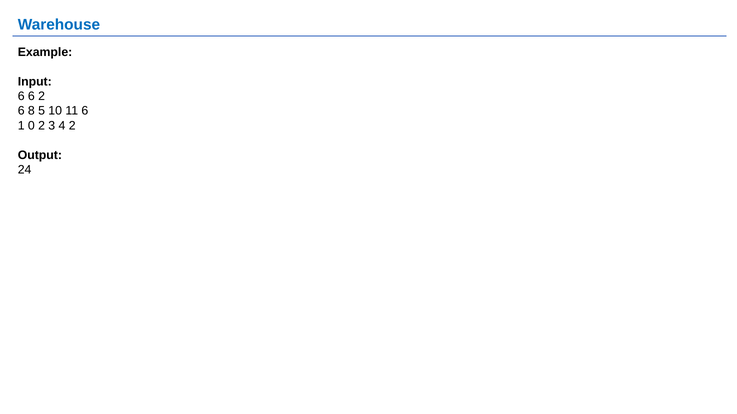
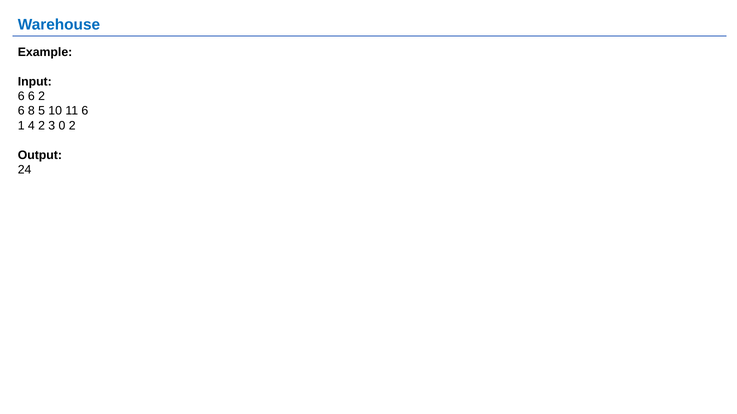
0: 0 -> 4 (31, 126)
4: 4 -> 0 (62, 126)
